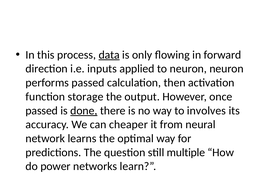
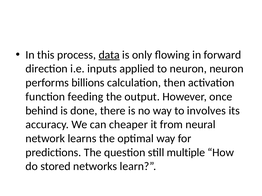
performs passed: passed -> billions (88, 83)
storage: storage -> feeding (86, 97)
passed: passed -> behind (42, 111)
done underline: present -> none (84, 111)
power: power -> stored (56, 167)
